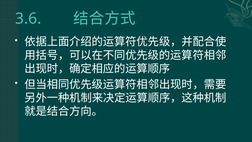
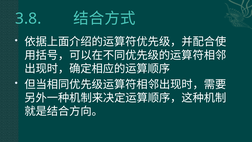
3.6: 3.6 -> 3.8 (28, 19)
